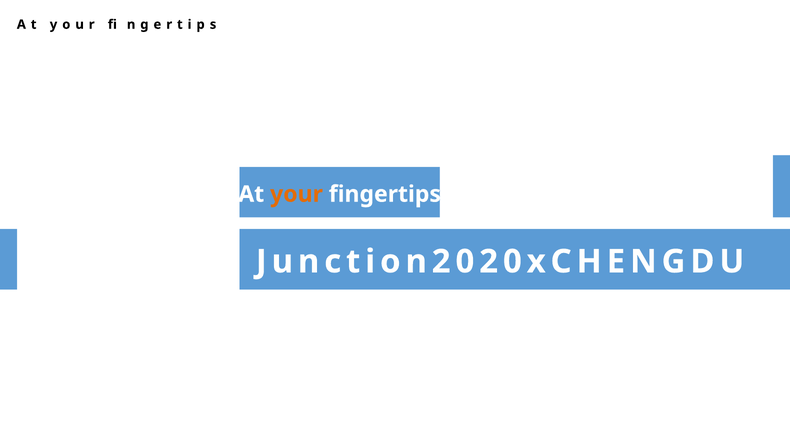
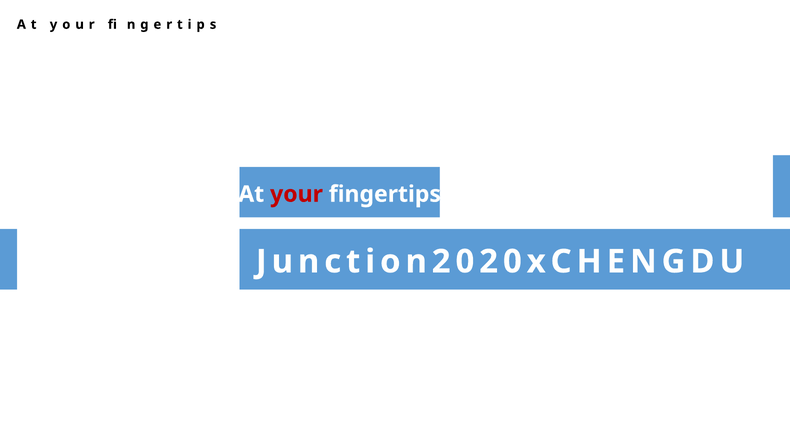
your colour: orange -> red (296, 194)
